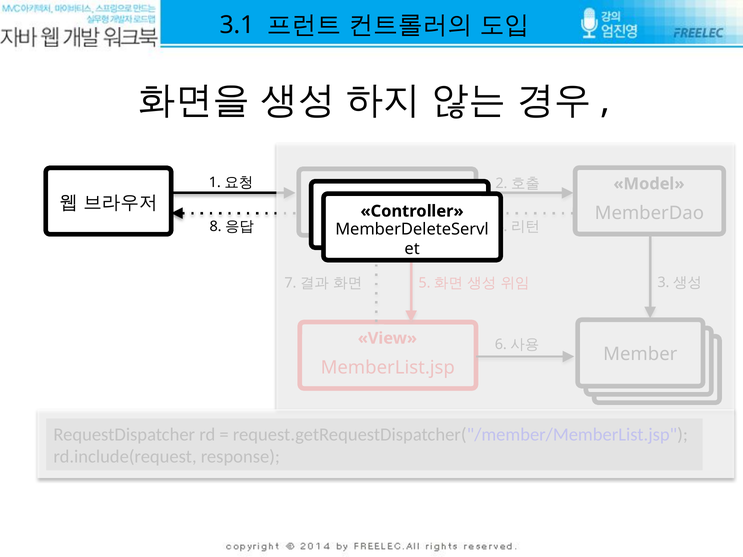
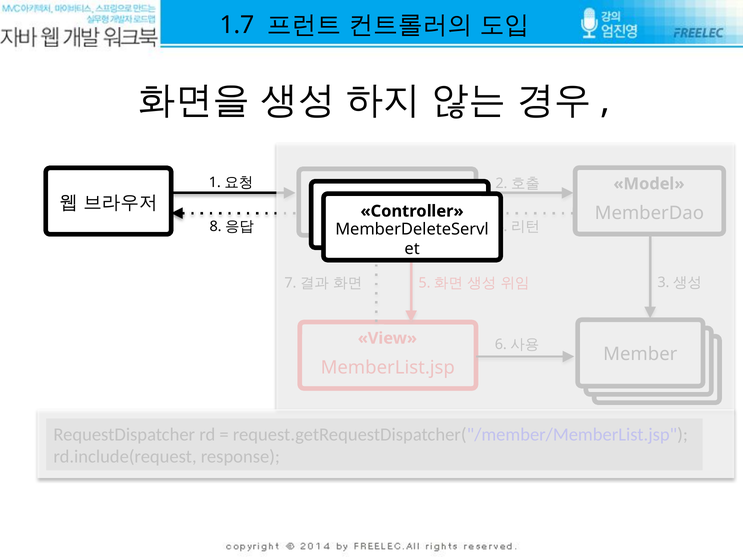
3.1: 3.1 -> 1.7 (237, 25)
